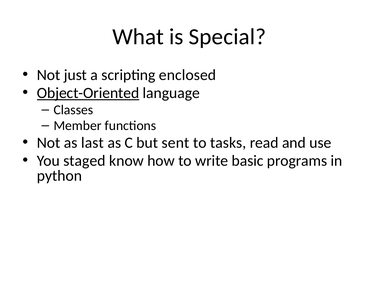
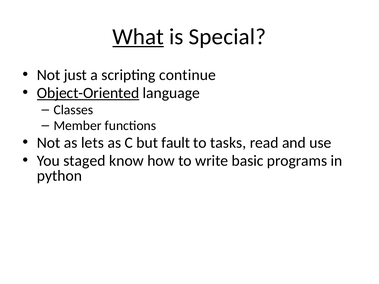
What underline: none -> present (138, 37)
enclosed: enclosed -> continue (188, 75)
last: last -> lets (92, 143)
sent: sent -> fault (176, 143)
